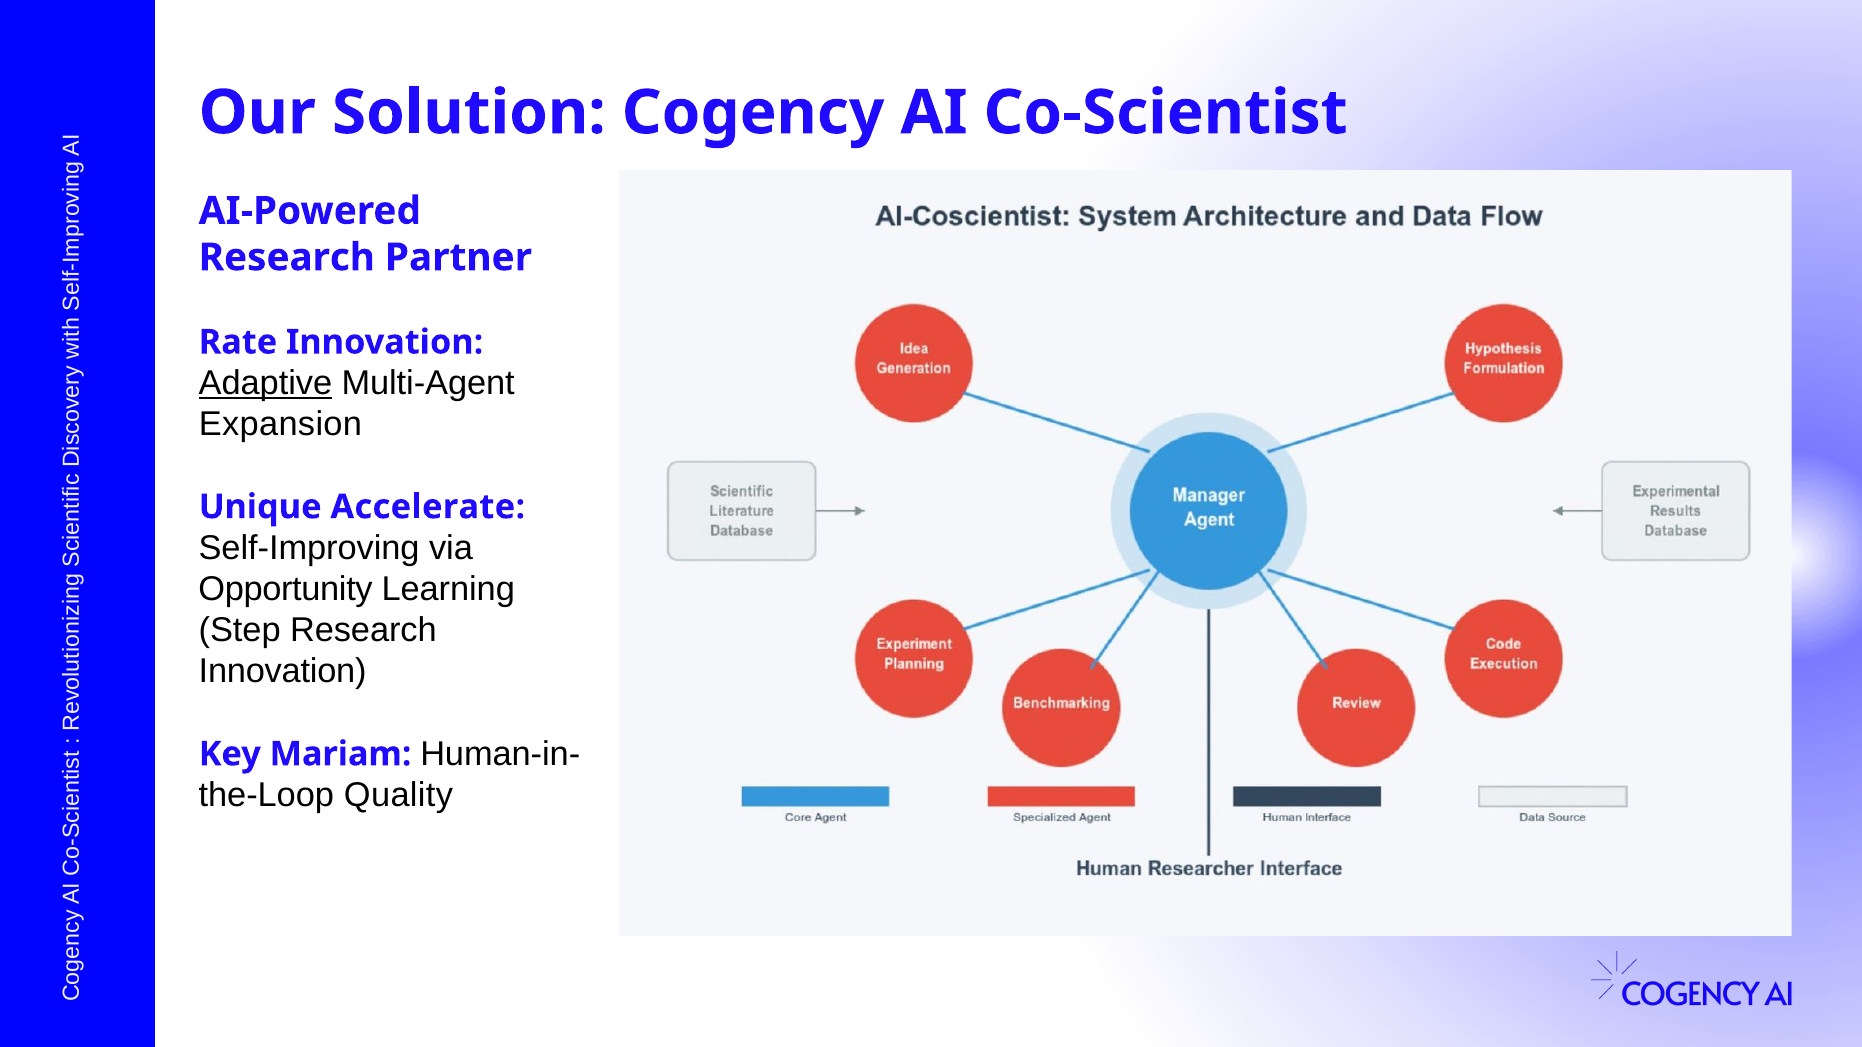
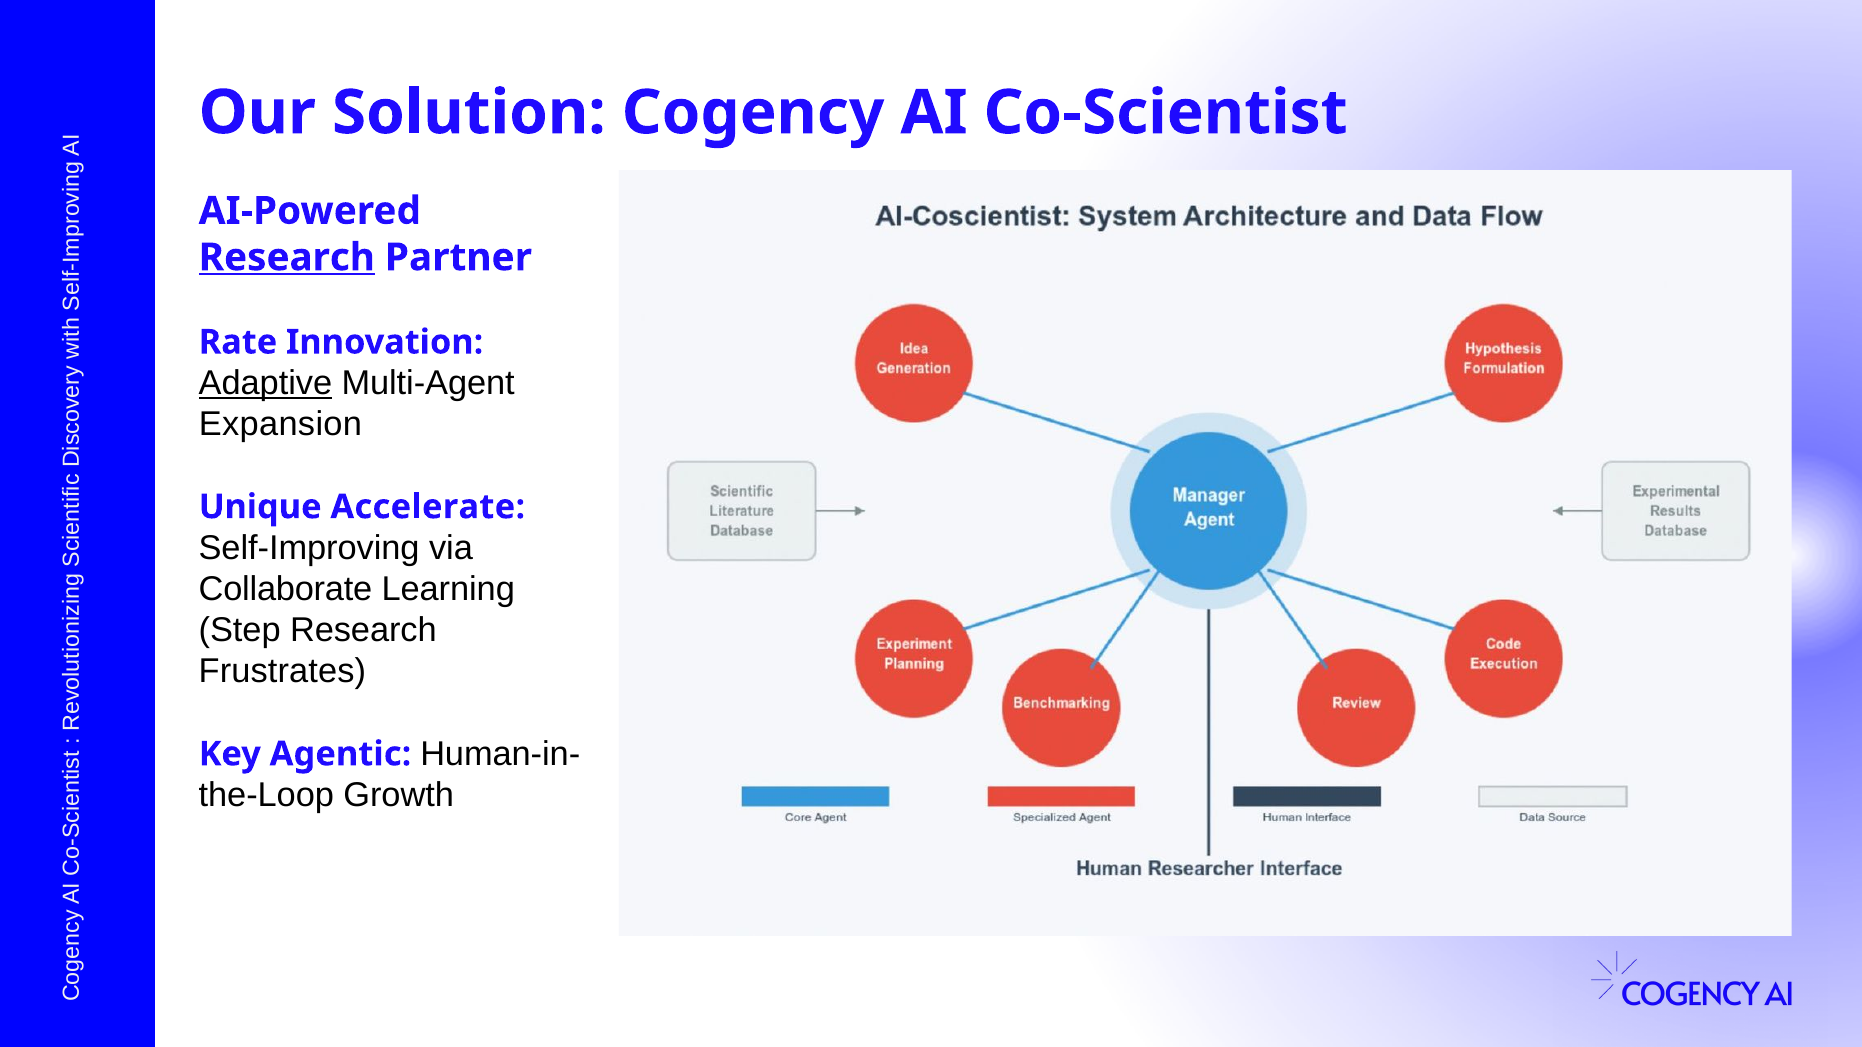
Research underline: none -> present (287, 258)
Opportunity: Opportunity -> Collaborate (285, 589)
Innovation: Innovation -> Frustrates (282, 672)
Mariam: Mariam -> Agentic (340, 754)
Quality: Quality -> Growth (399, 795)
